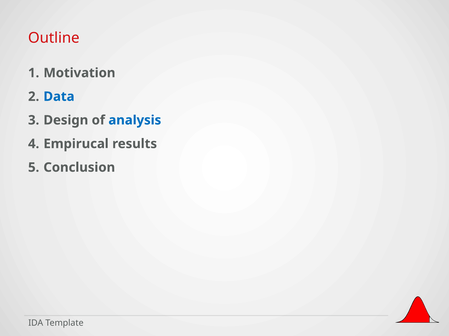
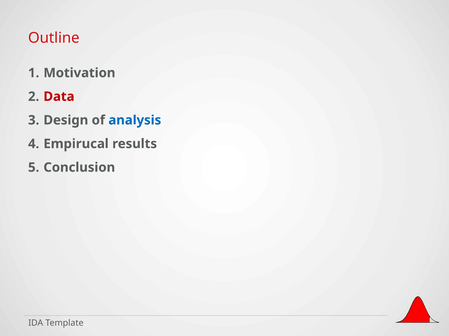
Data colour: blue -> red (59, 97)
